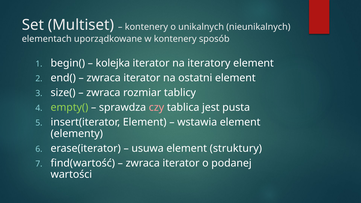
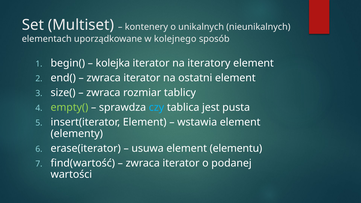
w kontenery: kontenery -> kolejnego (175, 39)
czy colour: pink -> light blue (156, 108)
struktury: struktury -> elementu (236, 148)
